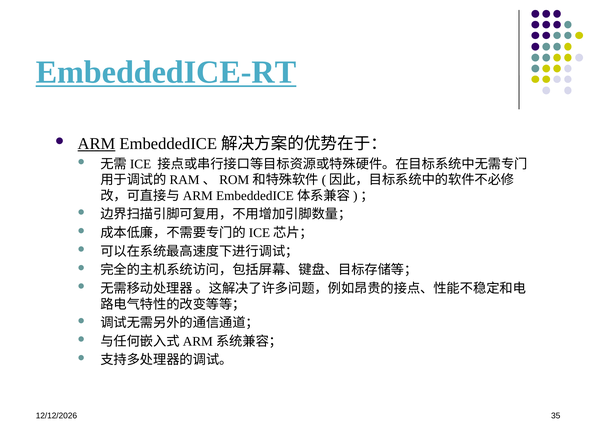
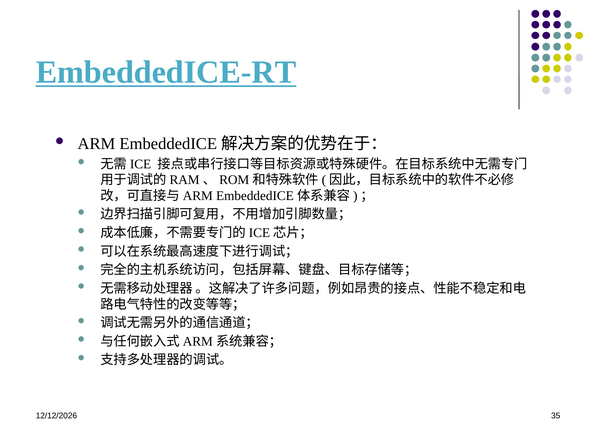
ARM underline: present -> none (96, 144)
